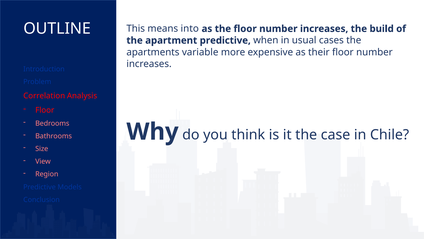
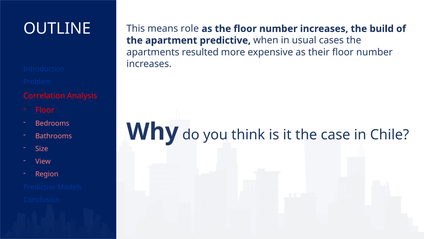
into: into -> role (190, 29)
variable: variable -> resulted (200, 52)
